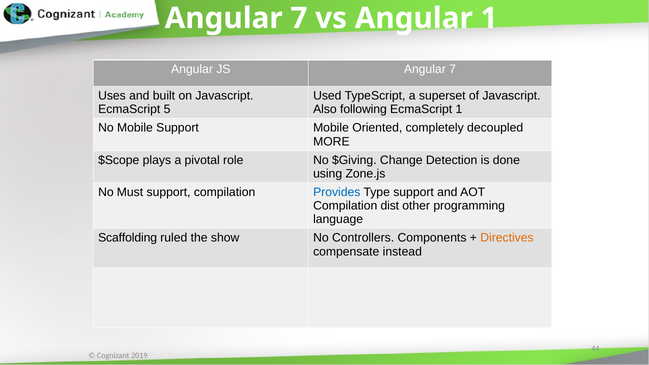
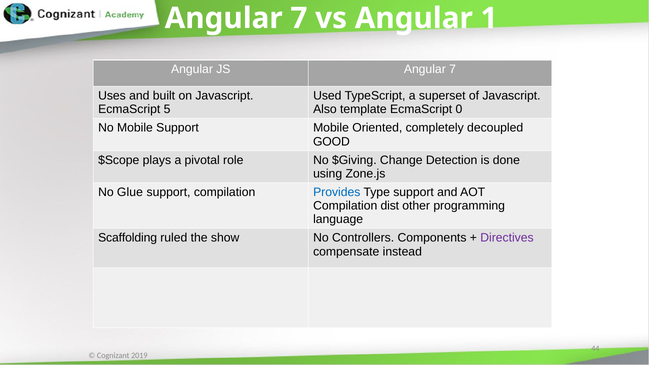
following: following -> template (363, 109)
EcmaScript 1: 1 -> 0 (459, 109)
MORE: MORE -> GOOD (331, 142)
Must: Must -> Glue (130, 192)
Directives colour: orange -> purple (507, 238)
